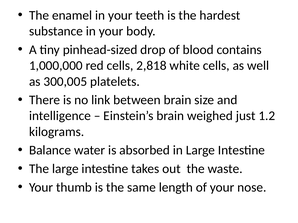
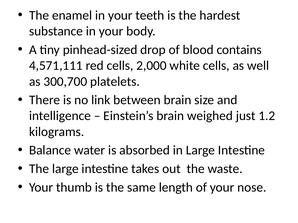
1,000,000: 1,000,000 -> 4,571,111 (56, 66)
2,818: 2,818 -> 2,000 (151, 66)
300,005: 300,005 -> 300,700 (65, 82)
